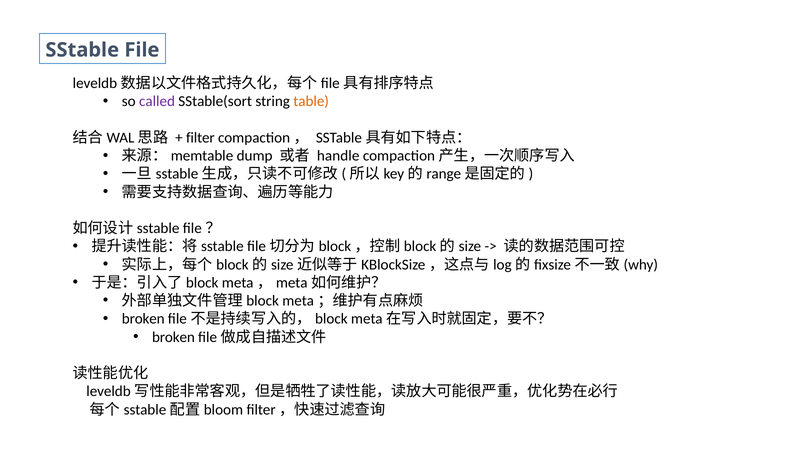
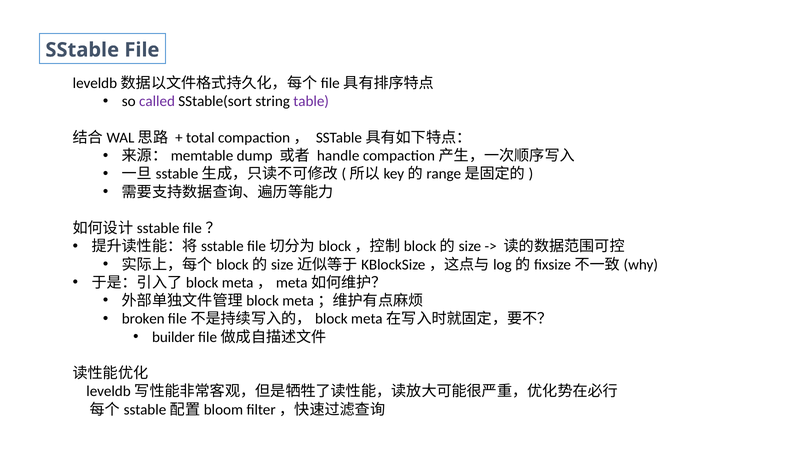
table colour: orange -> purple (311, 102)
filter: filter -> total (200, 138)
broken: broken -> builder (173, 337)
